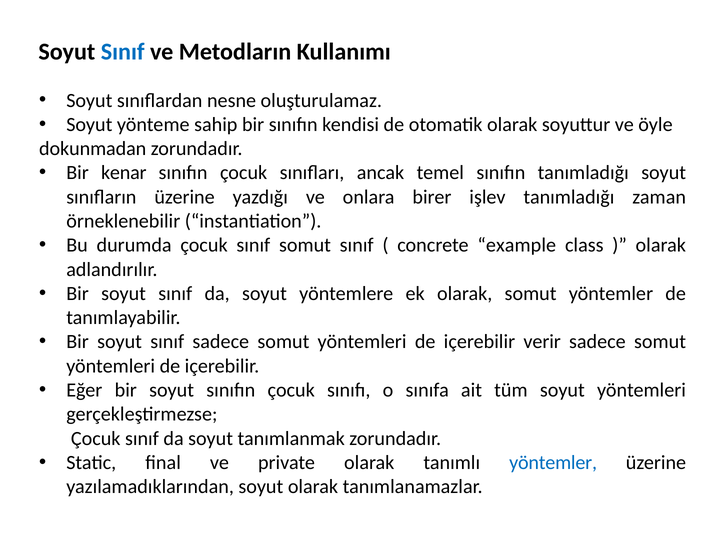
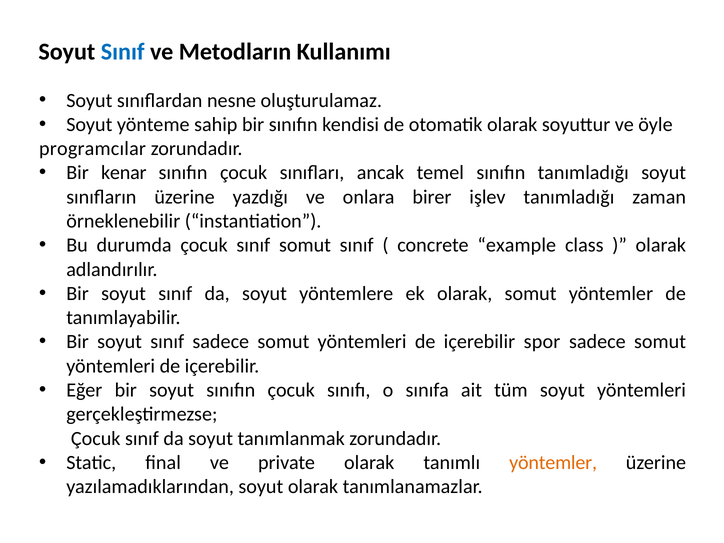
dokunmadan: dokunmadan -> programcılar (93, 149)
verir: verir -> spor (542, 342)
yöntemler colour: blue -> orange (553, 463)
